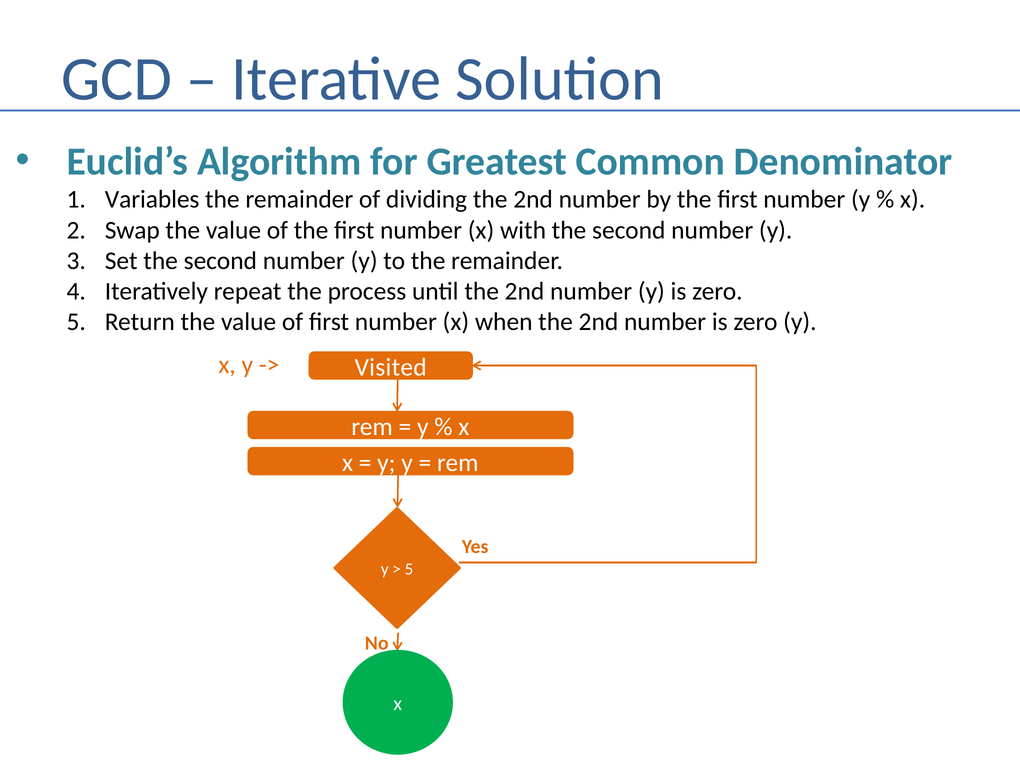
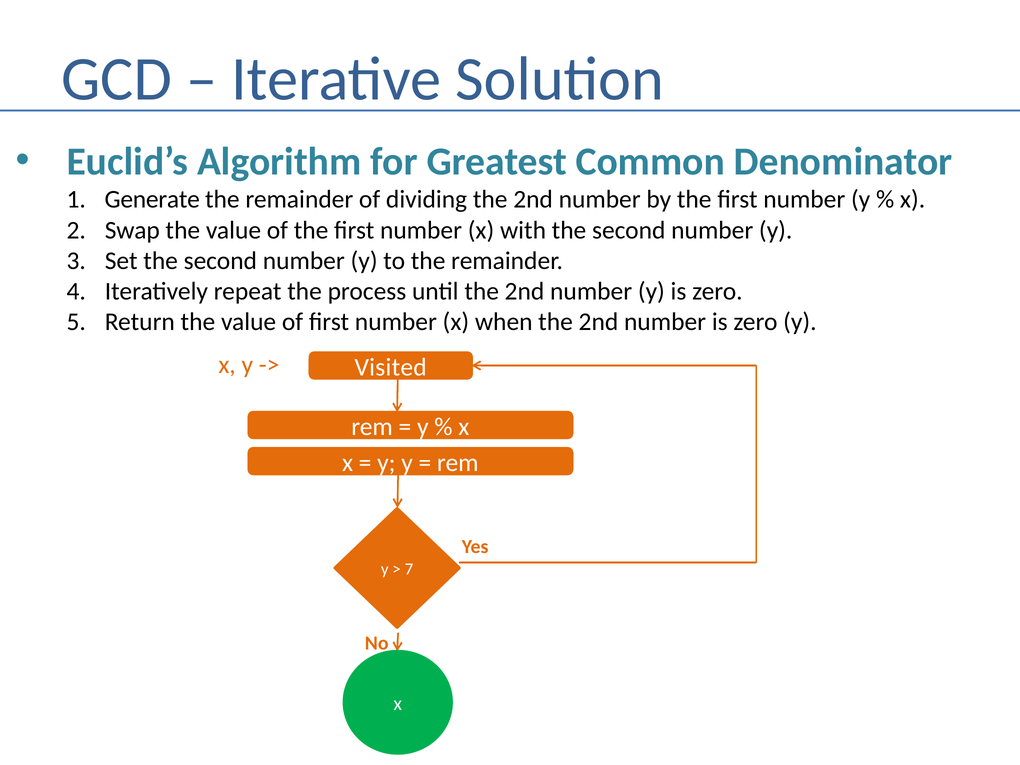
Variables: Variables -> Generate (152, 200)
5: 5 -> 7 (409, 569)
